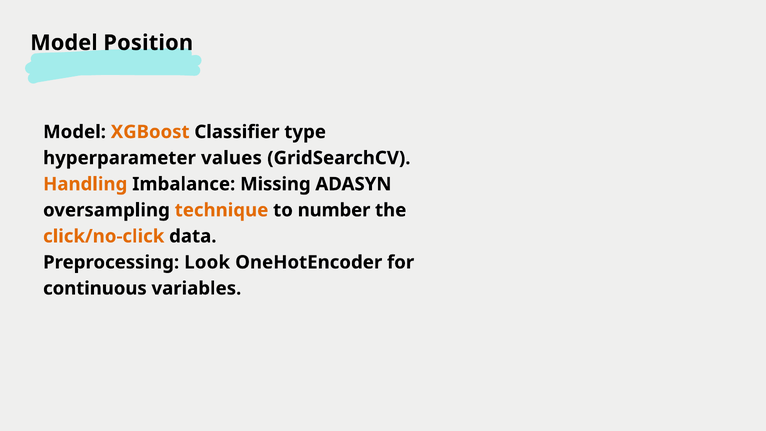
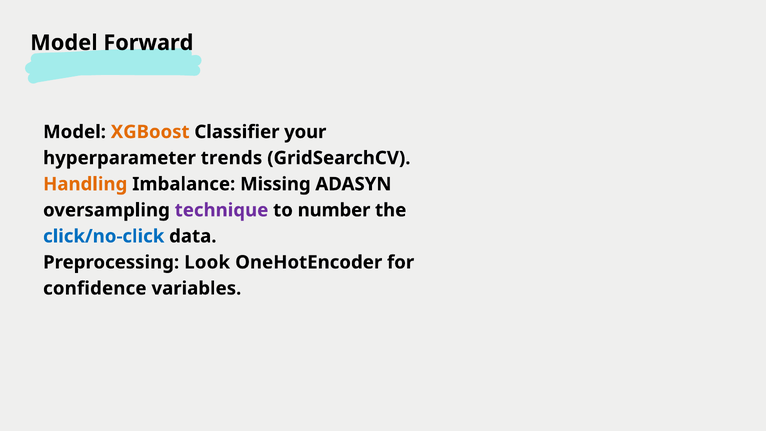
Position: Position -> Forward (148, 43)
type: type -> your (305, 132)
values: values -> trends (231, 158)
technique colour: orange -> purple (221, 210)
click/no-click colour: orange -> blue (104, 236)
continuous: continuous -> confidence (95, 288)
